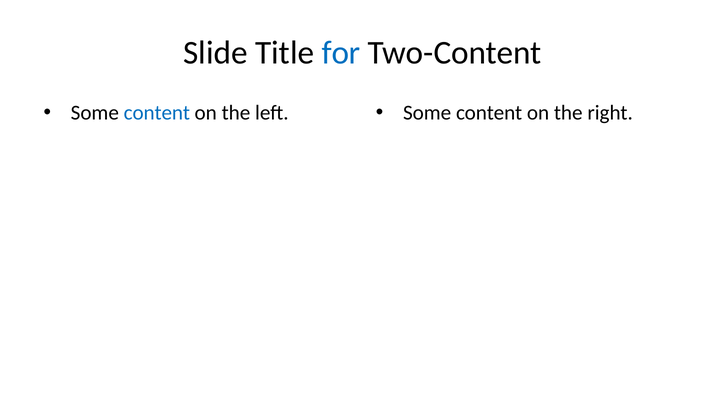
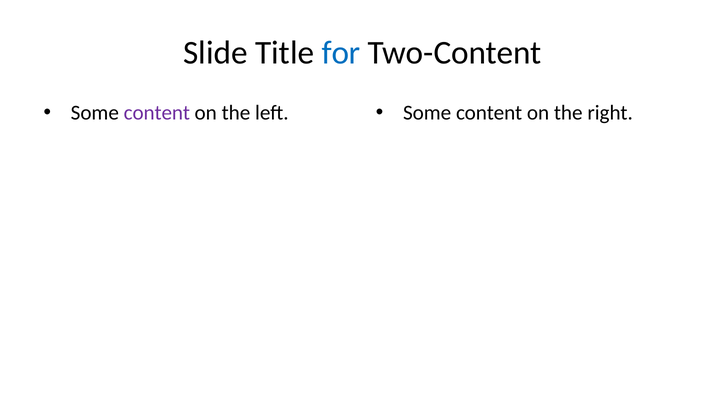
content colour: blue -> purple (157, 113)
